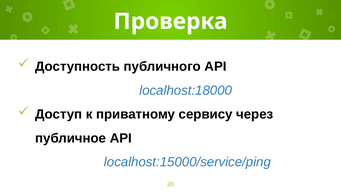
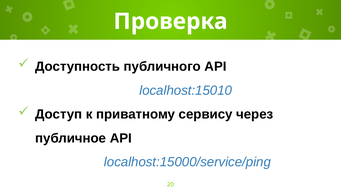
localhost:18000: localhost:18000 -> localhost:15010 (186, 90)
